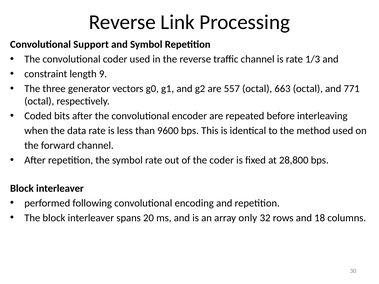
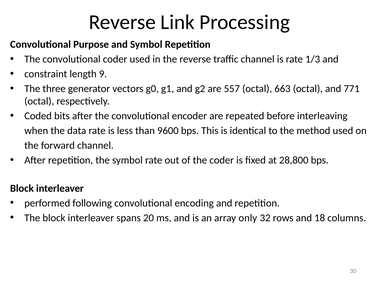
Support: Support -> Purpose (91, 44)
